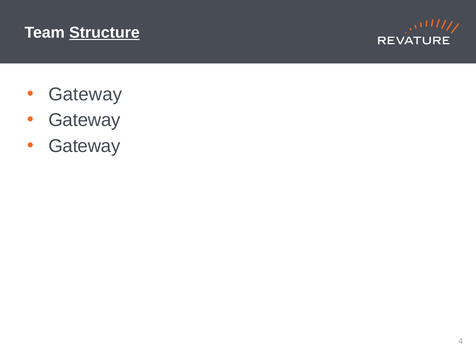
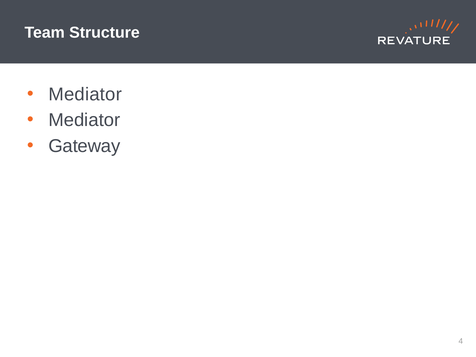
Structure underline: present -> none (104, 33)
Gateway: Gateway -> Mediator (85, 94)
Gateway: Gateway -> Mediator (84, 120)
